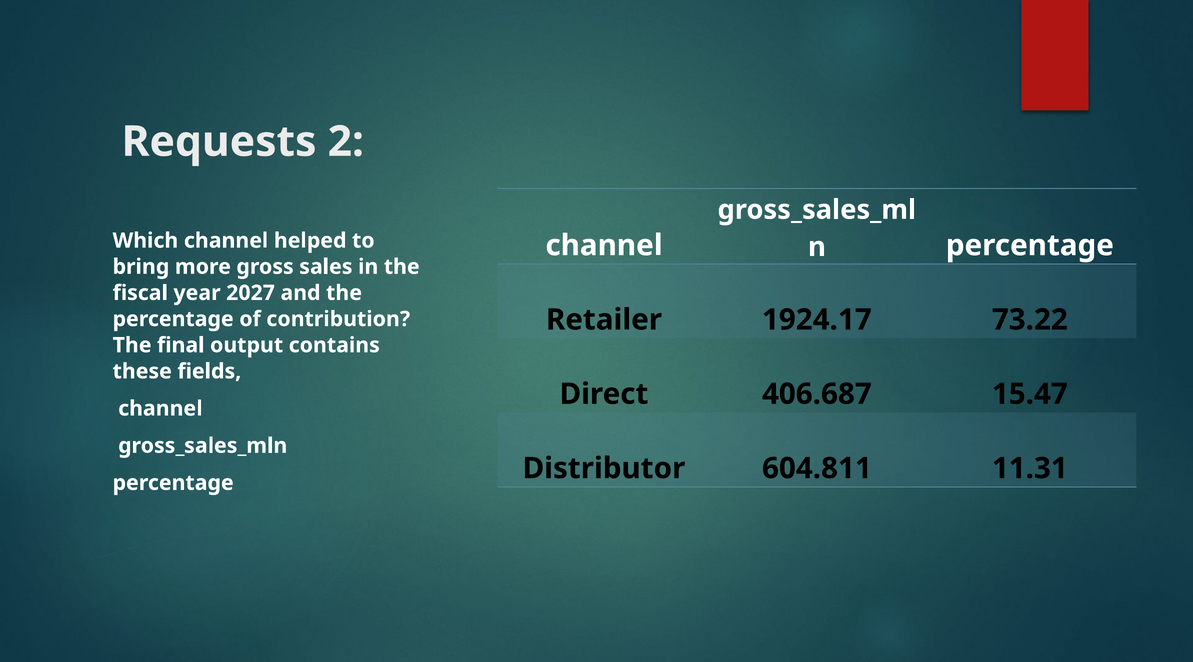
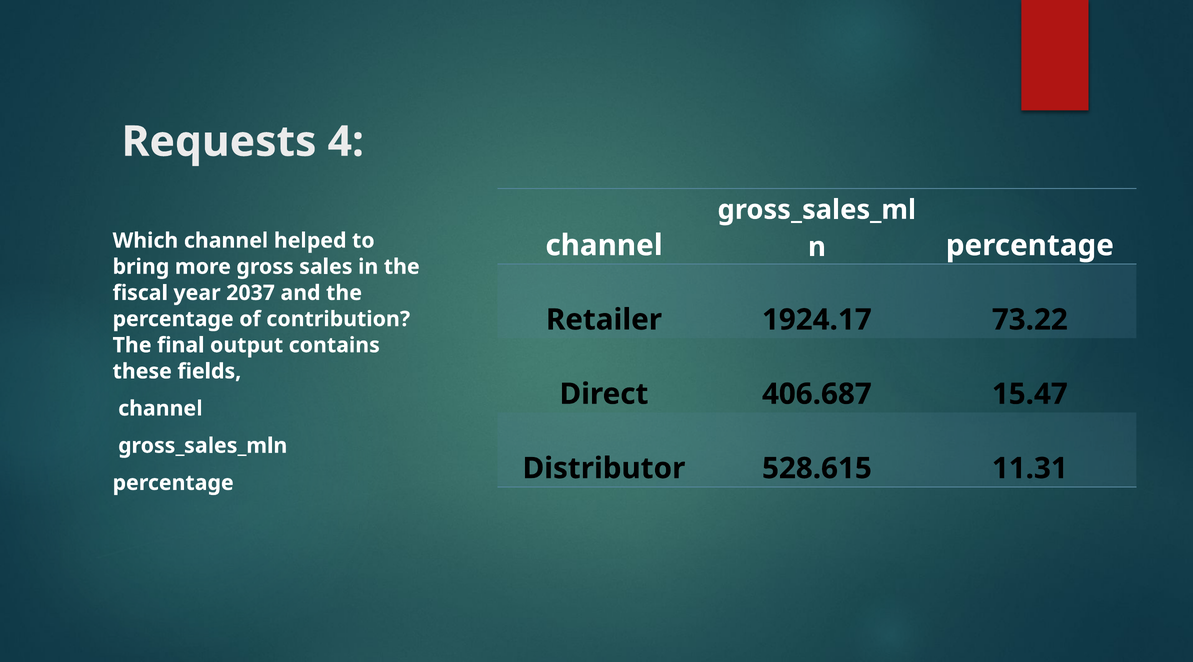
2: 2 -> 4 (346, 142)
2027: 2027 -> 2037 (251, 293)
604.811: 604.811 -> 528.615 (817, 468)
